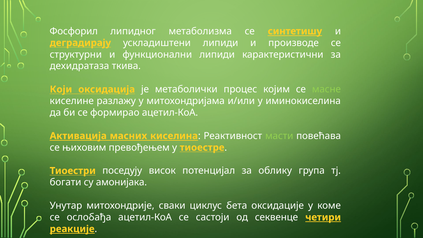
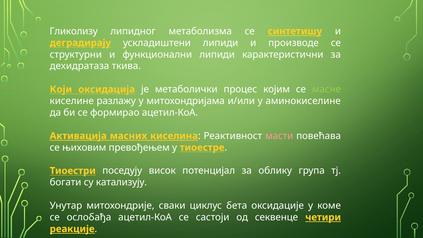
Фосфорил: Фосфорил -> Гликолизу (74, 31)
иминокиселина: иминокиселина -> аминокиселине (303, 101)
масти colour: light green -> pink (279, 136)
амонијака: амонијака -> катализују (121, 182)
